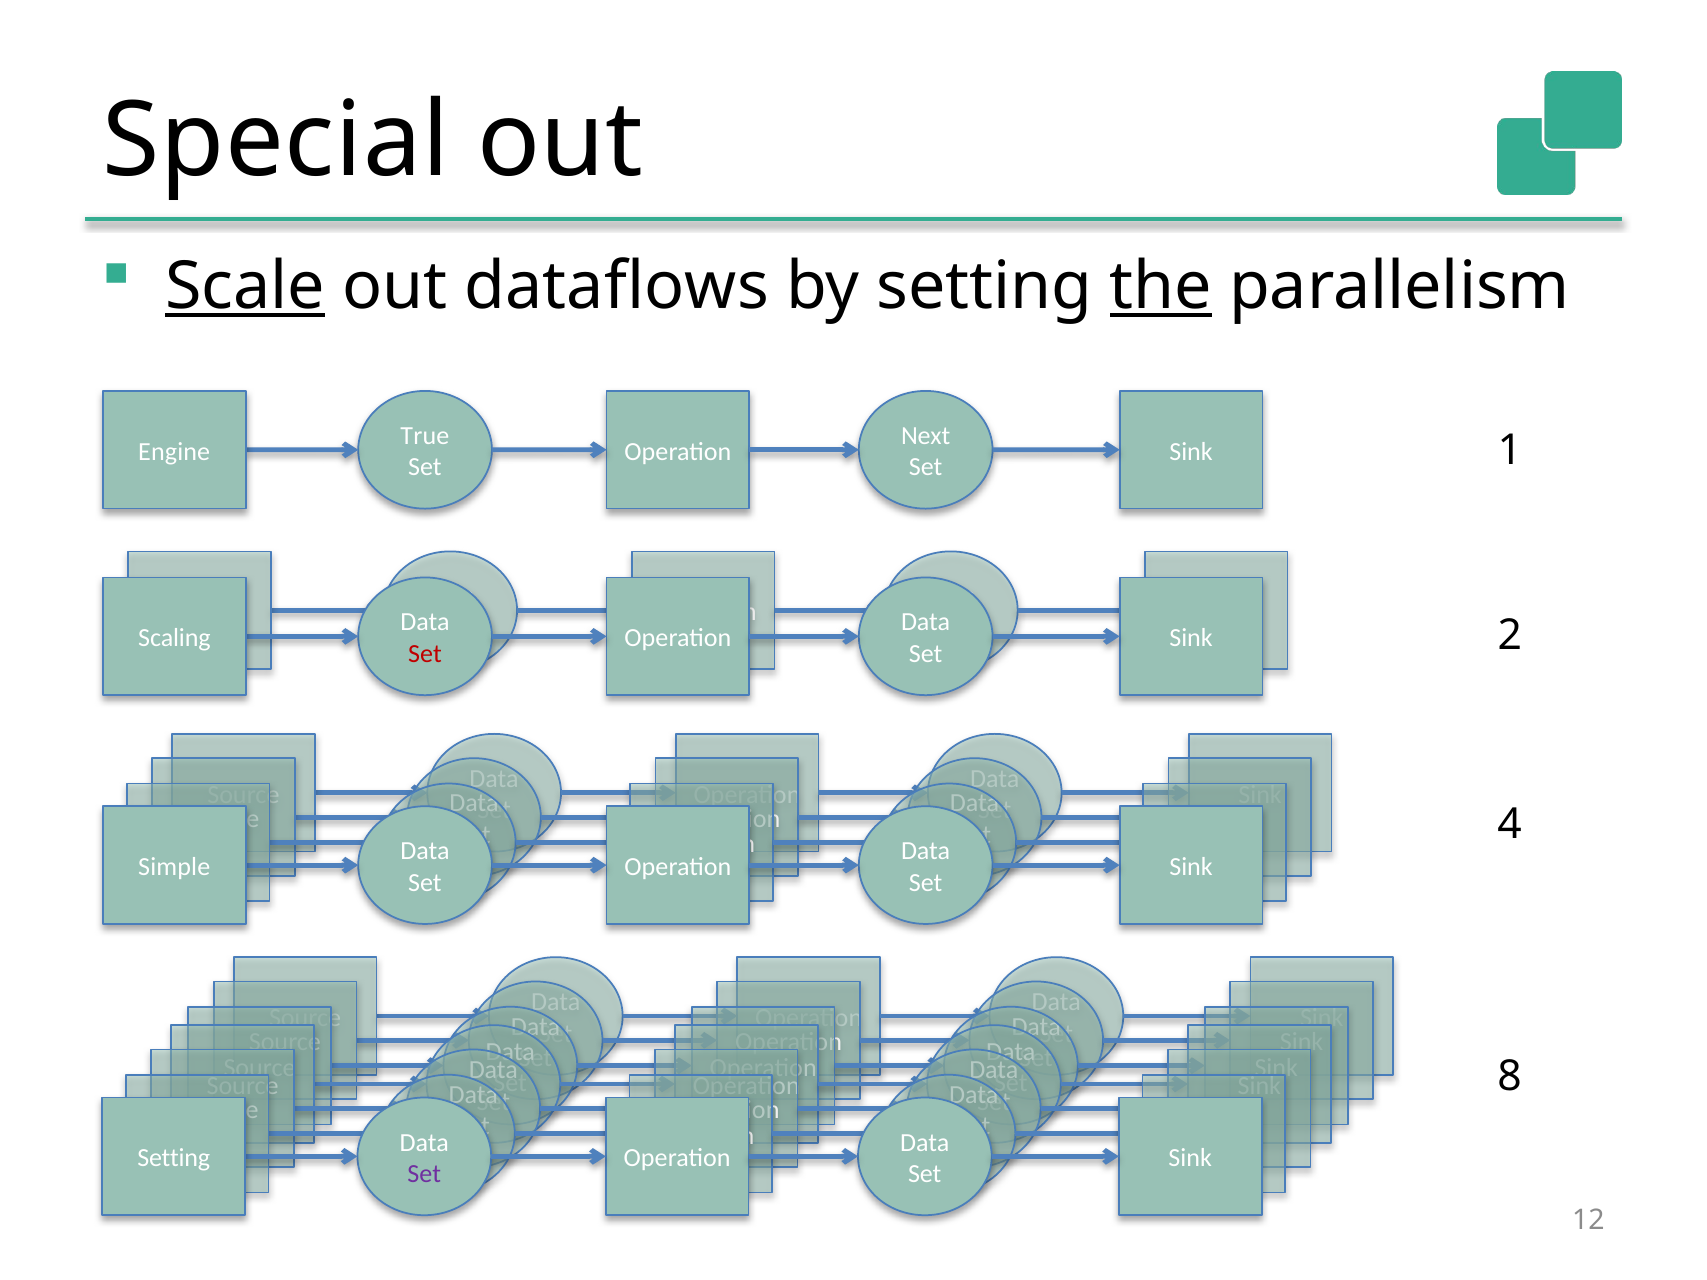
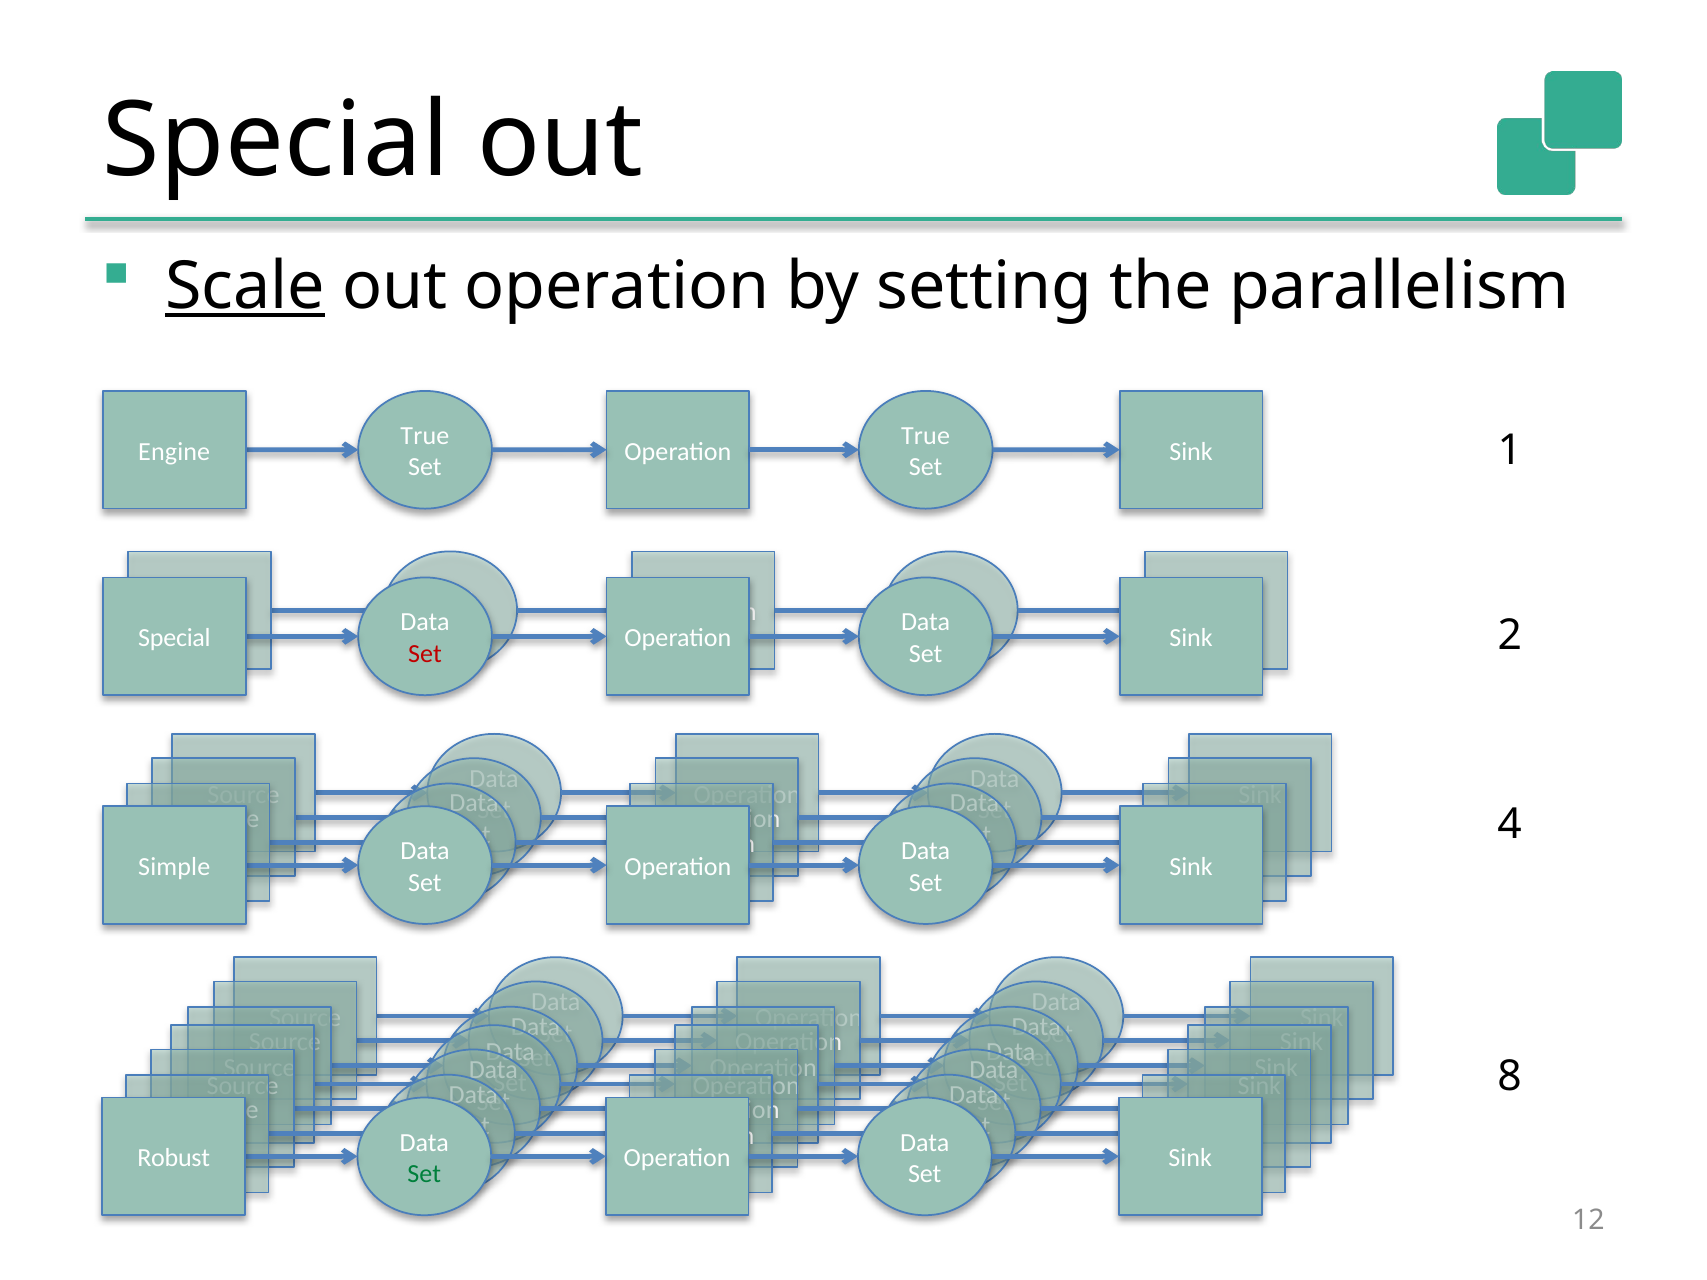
out dataflows: dataflows -> operation (617, 287)
the underline: present -> none (1161, 287)
Next: Next -> True (926, 436)
Scaling: Scaling -> Special (174, 638)
Setting: Setting -> Robust (174, 1158)
Set colour: purple -> green (424, 1174)
